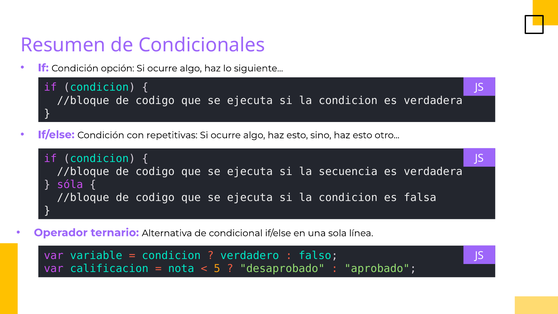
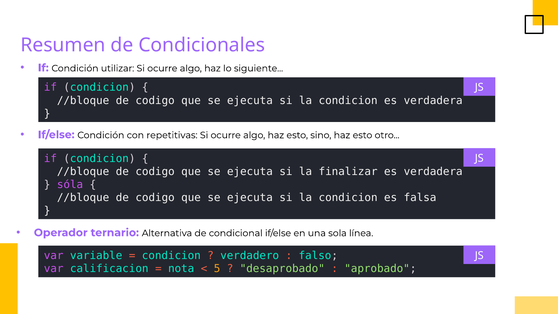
opción: opción -> utilizar (118, 68)
secuencia: secuencia -> finalizar (348, 171)
